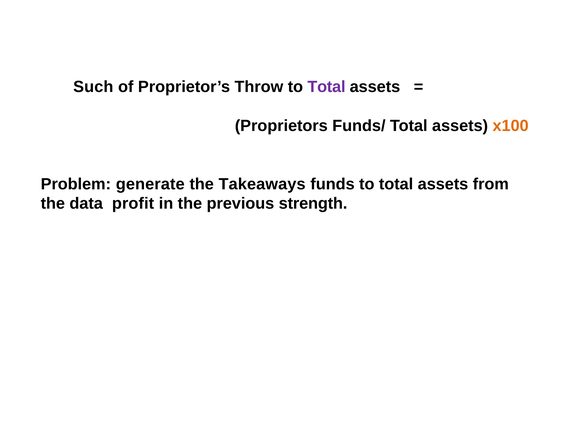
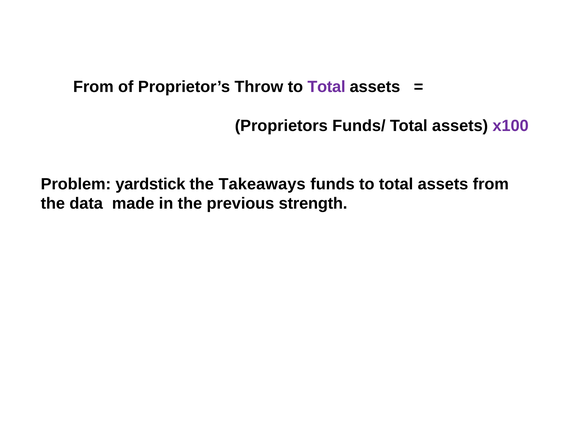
Such: Such -> From (93, 87)
x100 colour: orange -> purple (511, 126)
generate: generate -> yardstick (150, 184)
profit: profit -> made (133, 204)
